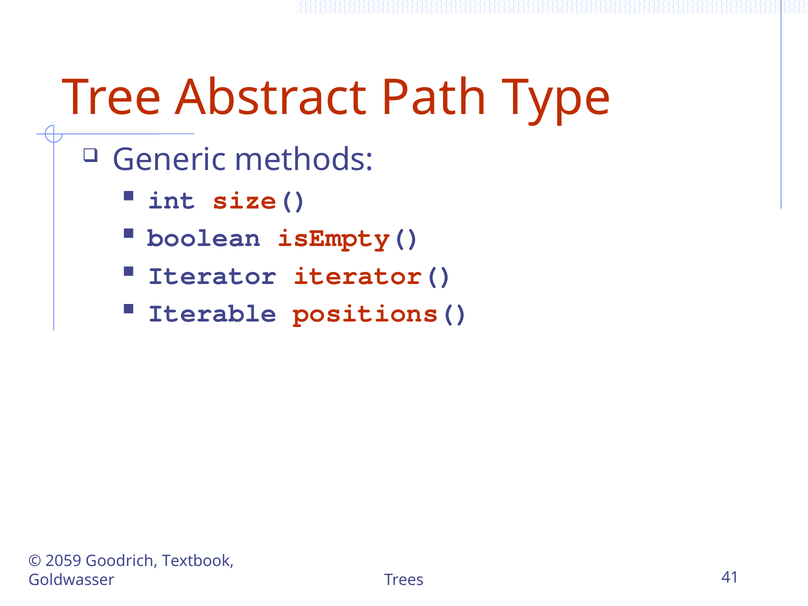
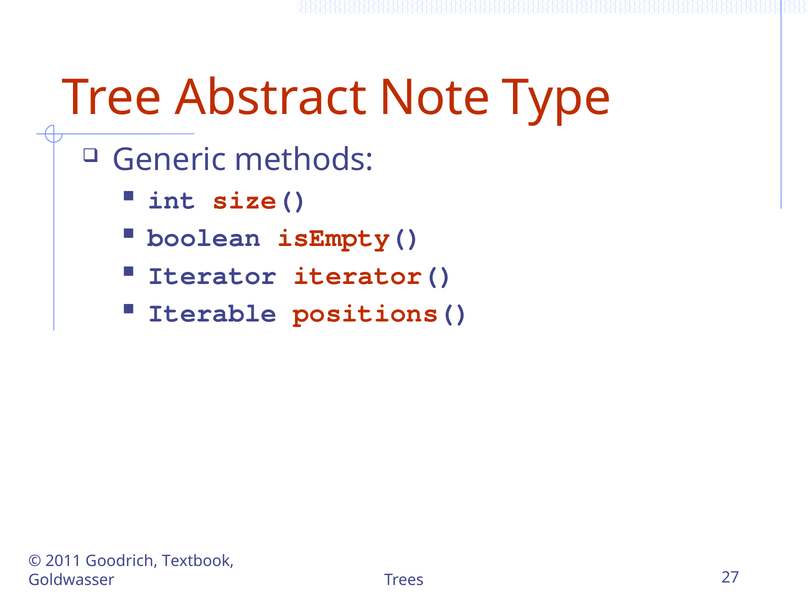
Path: Path -> Note (435, 98)
2059: 2059 -> 2011 (63, 561)
41: 41 -> 27 (730, 578)
